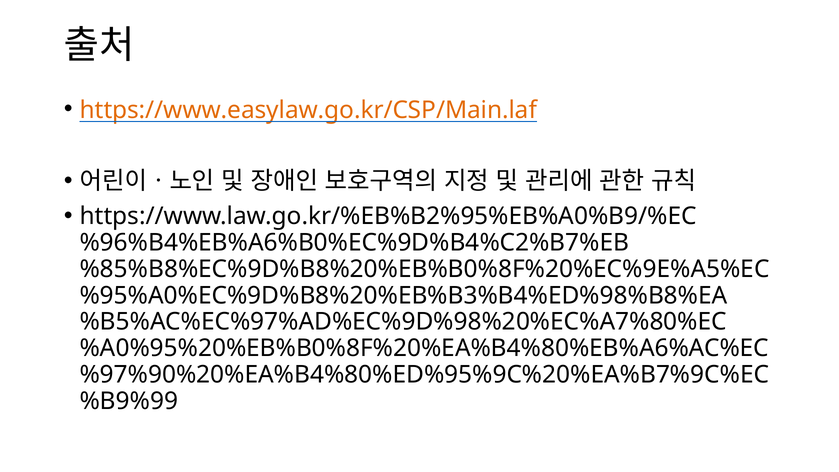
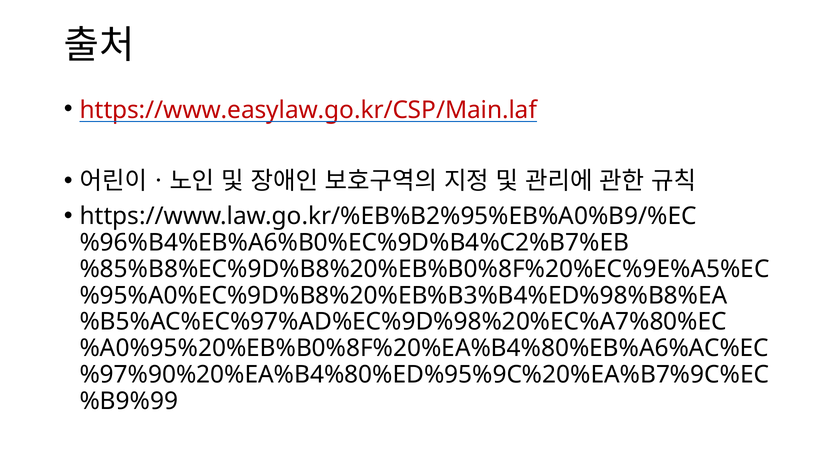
https://www.easylaw.go.kr/CSP/Main.laf colour: orange -> red (308, 110)
